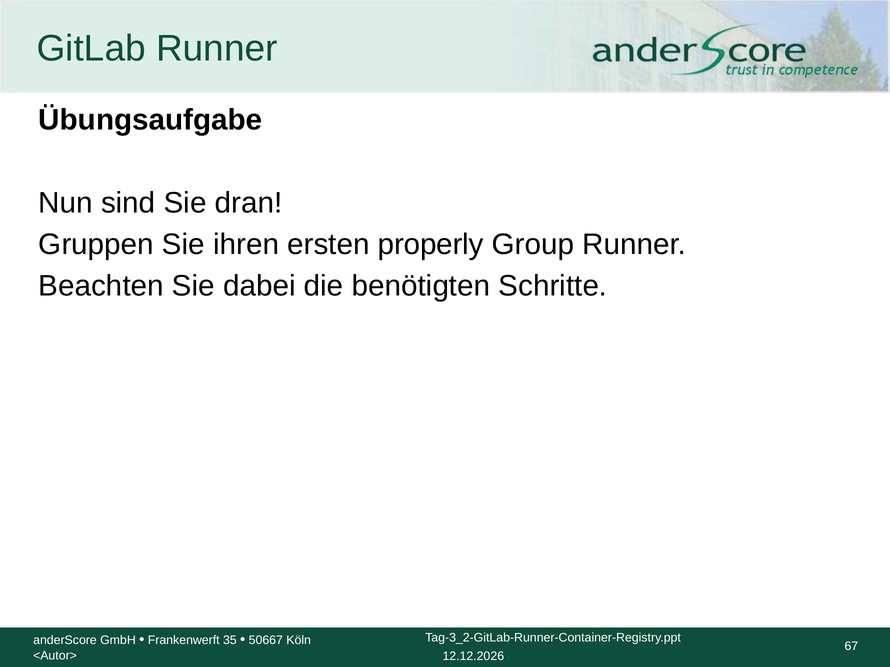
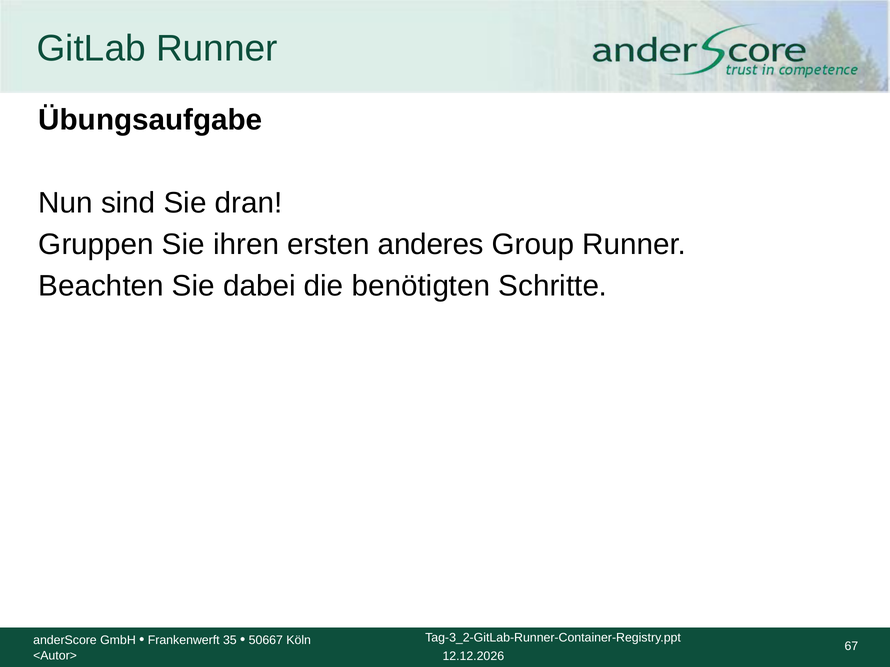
properly: properly -> anderes (431, 244)
